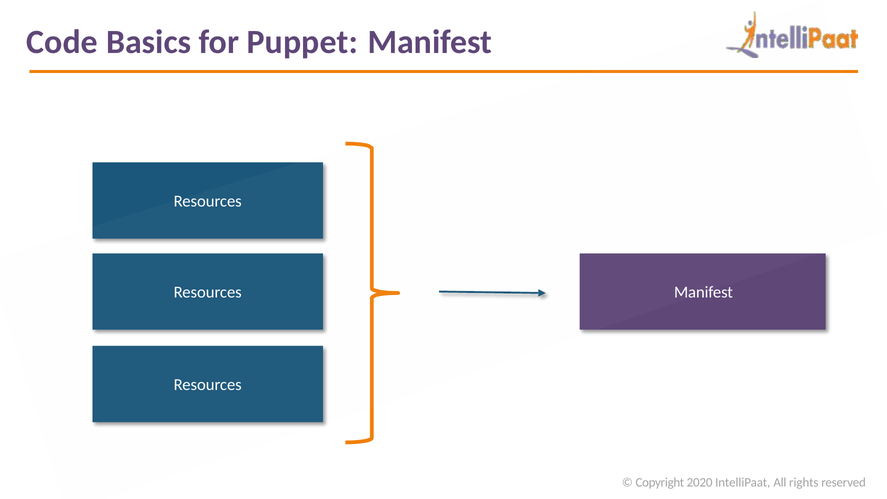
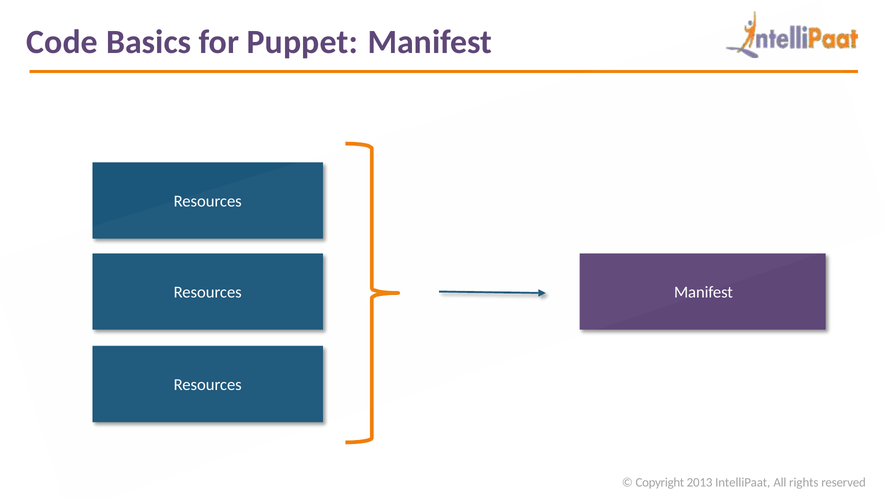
2020: 2020 -> 2013 (700, 483)
